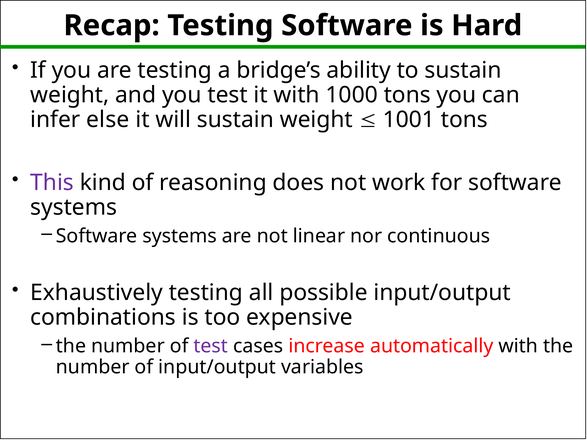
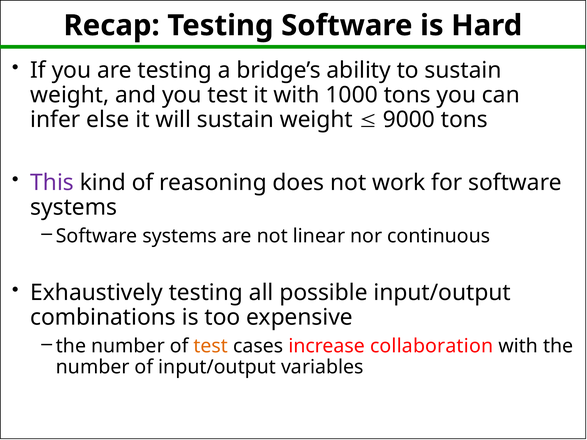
1001: 1001 -> 9000 (409, 120)
test colour: purple -> orange (211, 346)
automatically: automatically -> collaboration (432, 346)
